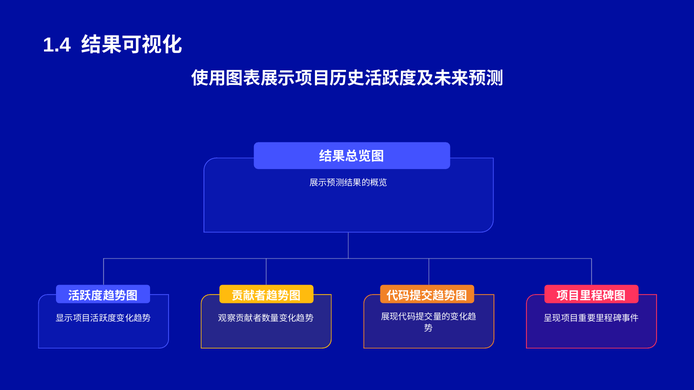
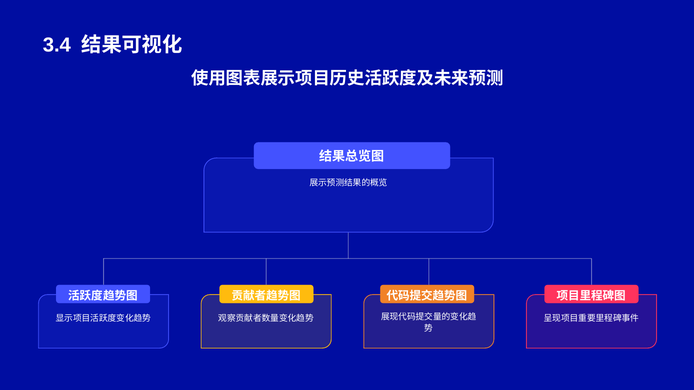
1.4: 1.4 -> 3.4 (57, 45)
